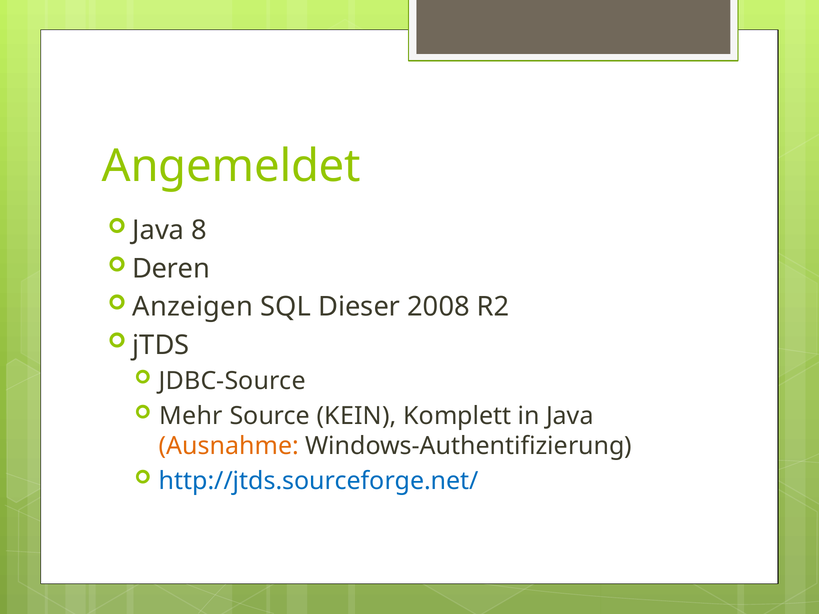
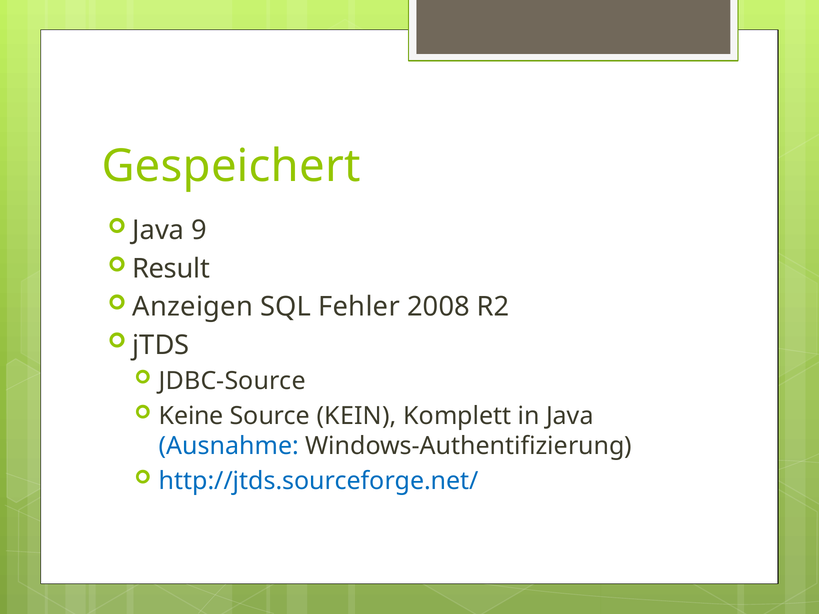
Angemeldet: Angemeldet -> Gespeichert (231, 166)
8: 8 -> 9 (199, 231)
Deren: Deren -> Result (171, 269)
Dieser: Dieser -> Fehler (359, 307)
Mehr: Mehr -> Keine (191, 416)
Ausnahme colour: orange -> blue (229, 446)
